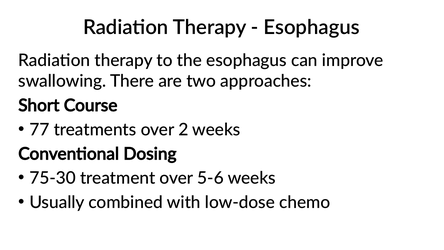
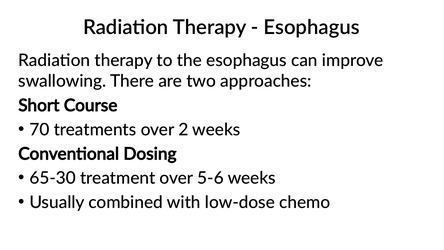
77: 77 -> 70 (39, 130)
75-30: 75-30 -> 65-30 (53, 178)
